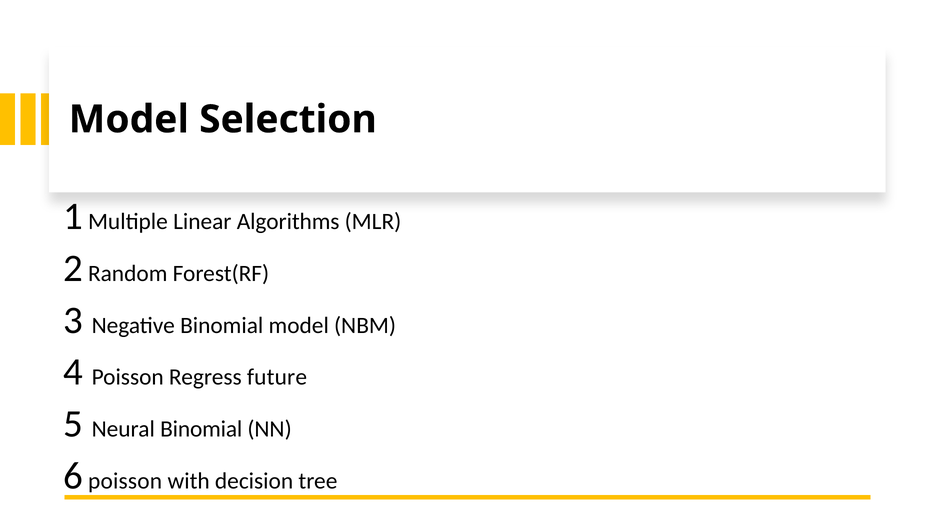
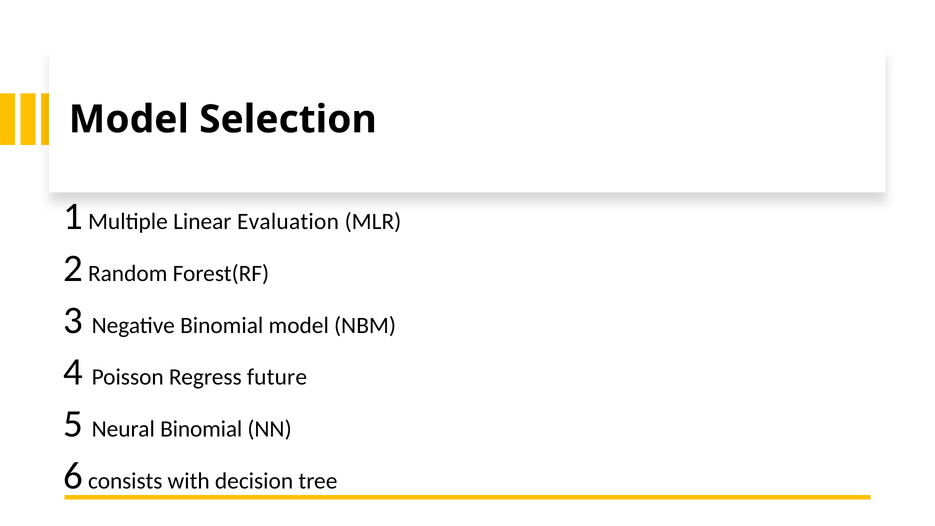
Algorithms: Algorithms -> Evaluation (288, 222)
6 poisson: poisson -> consists (125, 481)
